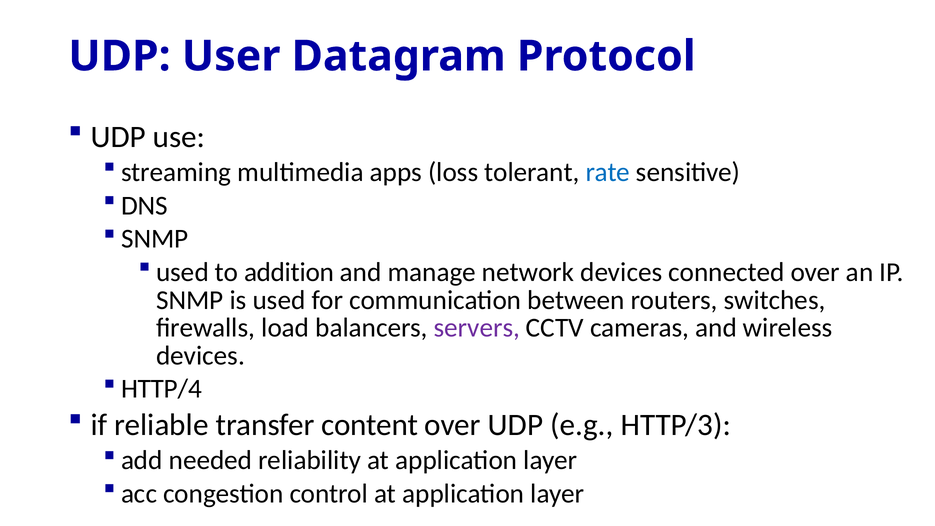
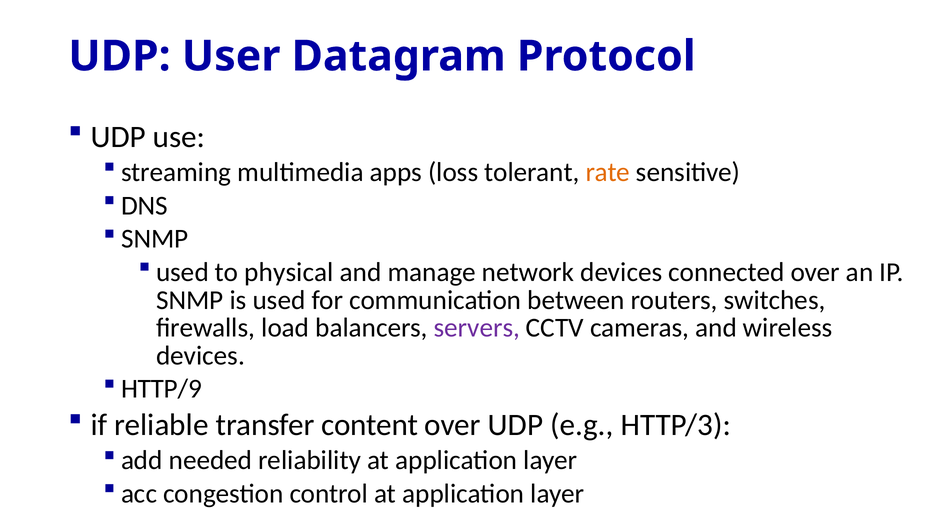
rate colour: blue -> orange (608, 172)
addition: addition -> physical (289, 272)
HTTP/4: HTTP/4 -> HTTP/9 (161, 389)
